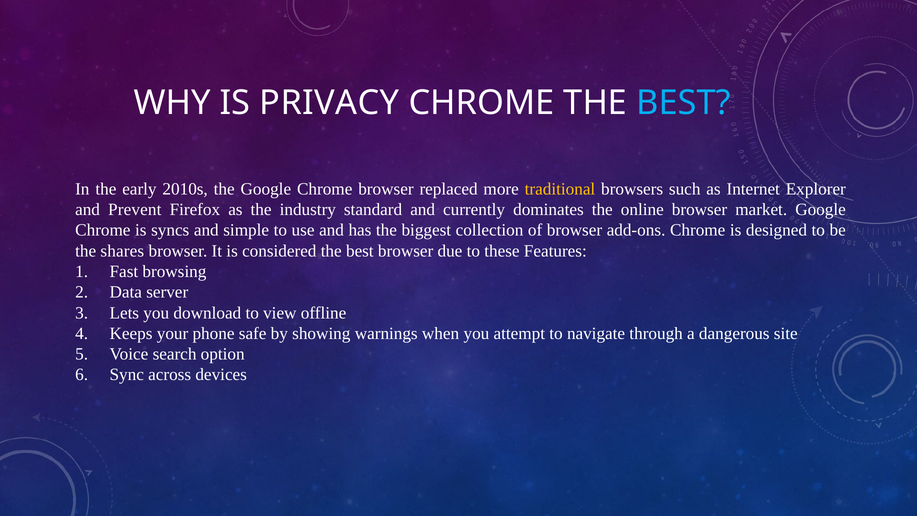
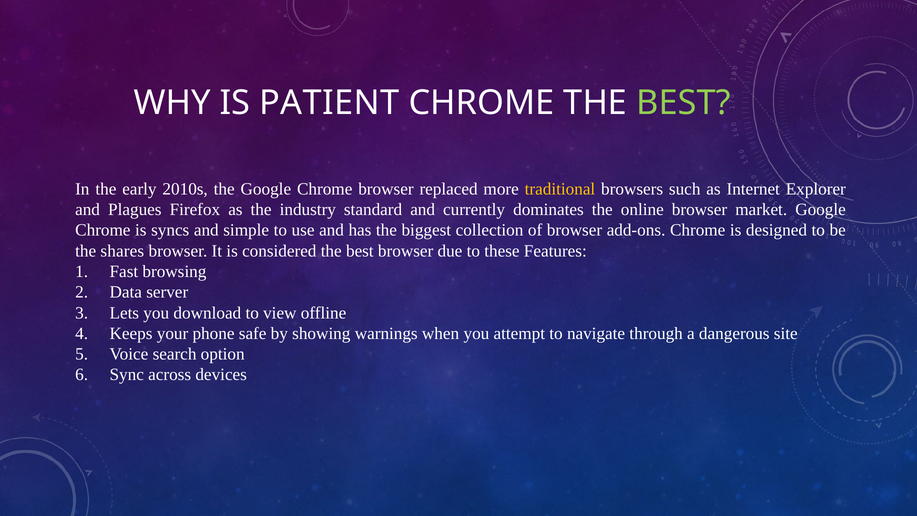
PRIVACY: PRIVACY -> PATIENT (329, 103)
BEST colour: light blue -> light green (683, 103)
Prevent: Prevent -> Plagues (135, 210)
